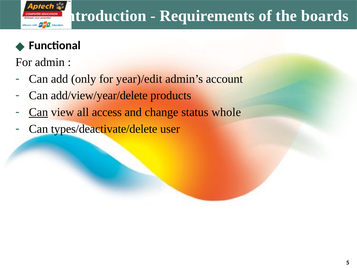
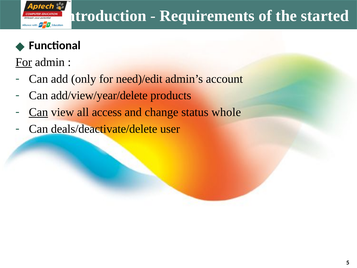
boards: boards -> started (325, 16)
For underline: none -> present (24, 62)
year)/edit: year)/edit -> need)/edit (139, 79)
types/deactivate/delete: types/deactivate/delete -> deals/deactivate/delete (104, 129)
